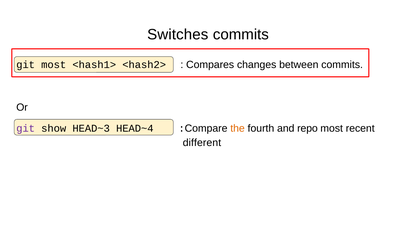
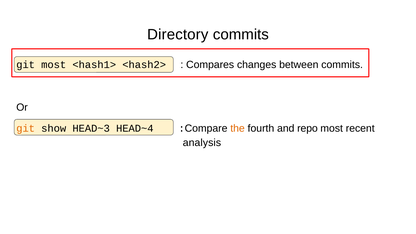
Switches: Switches -> Directory (178, 34)
git colour: purple -> orange (26, 129)
different: different -> analysis (202, 143)
